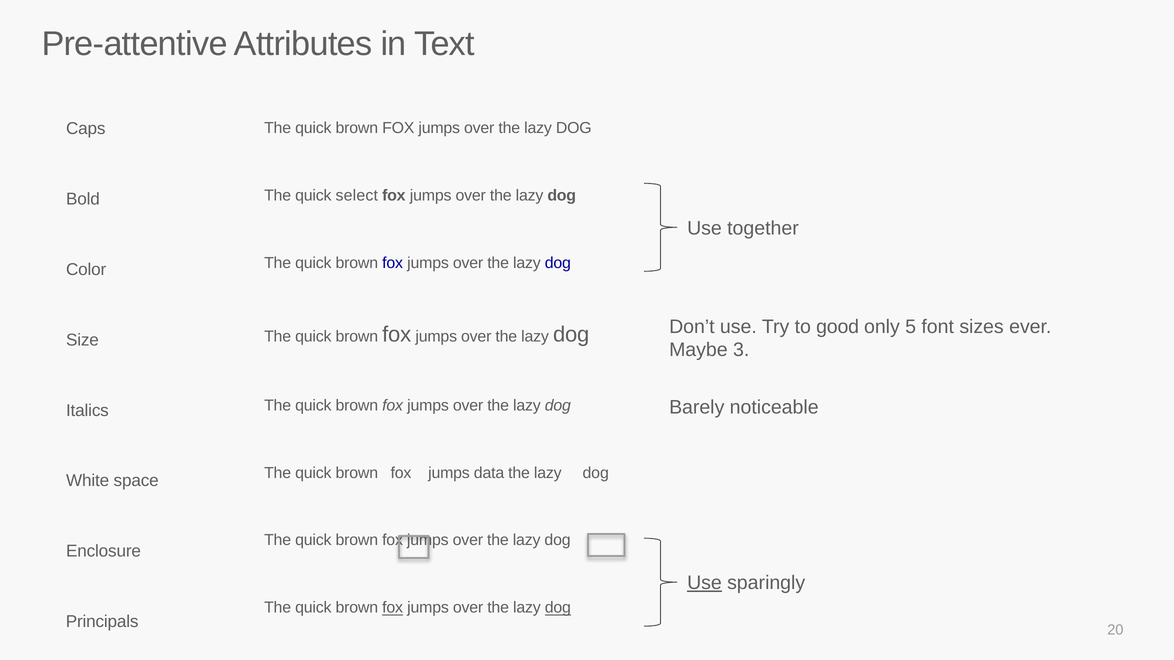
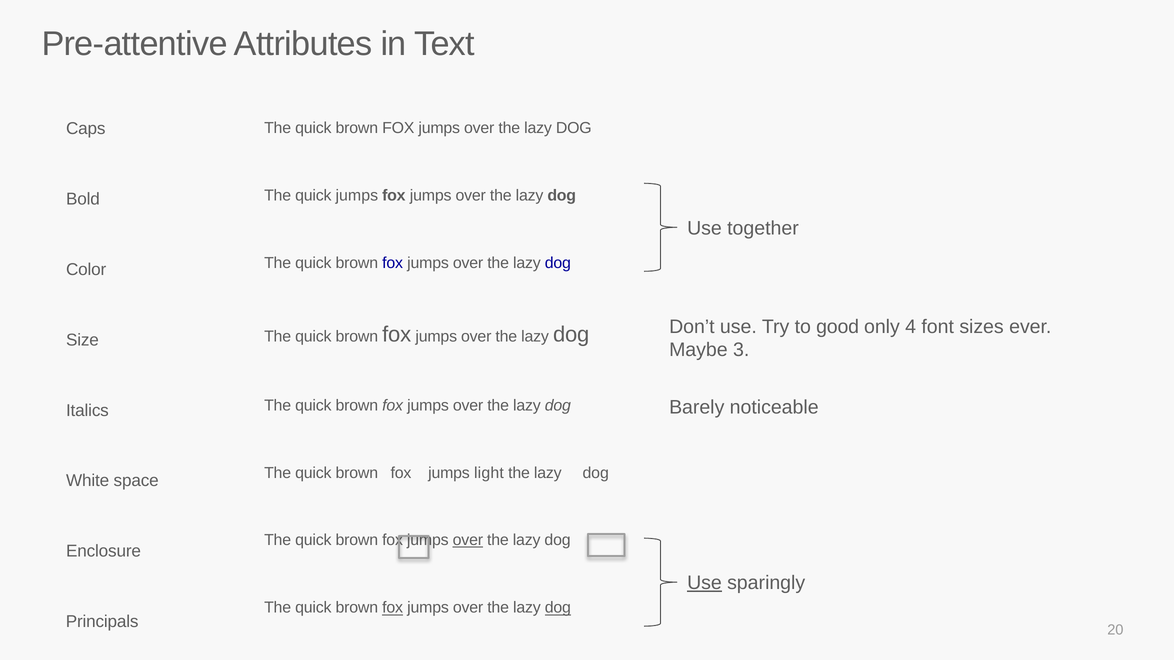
quick select: select -> jumps (357, 196)
5: 5 -> 4 (911, 327)
data: data -> light (489, 473)
over underline: none -> present (468, 541)
